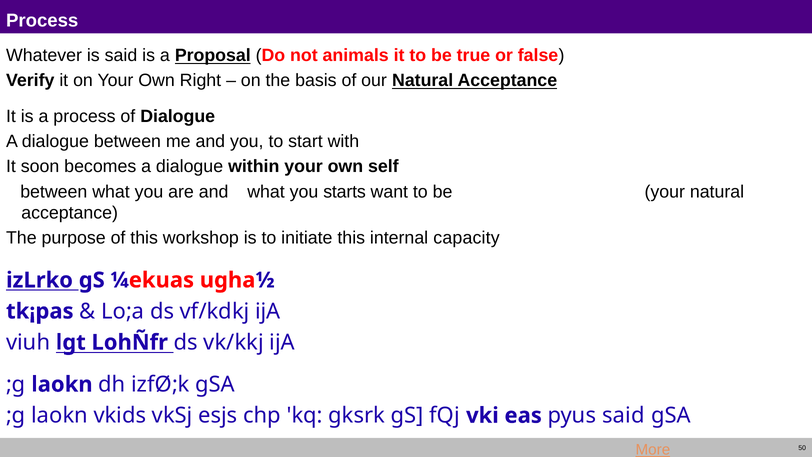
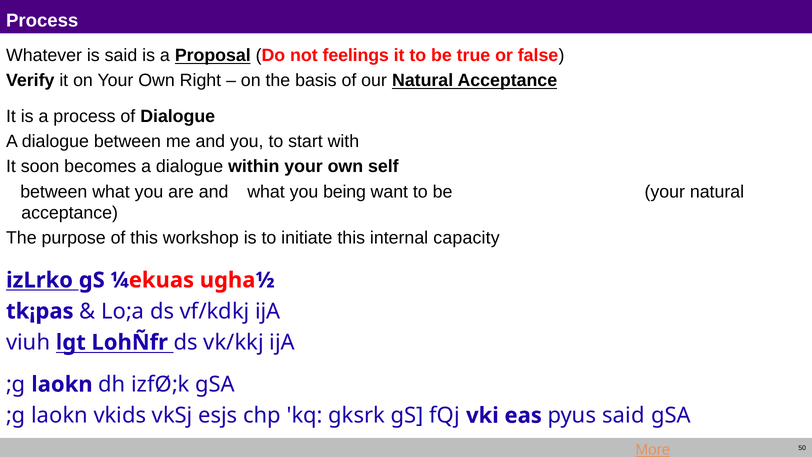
animals: animals -> feelings (356, 56)
starts: starts -> being (345, 192)
